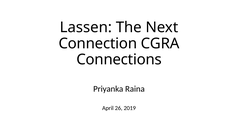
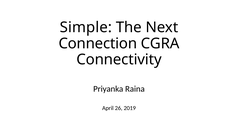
Lassen: Lassen -> Simple (86, 27)
Connections: Connections -> Connectivity (119, 59)
